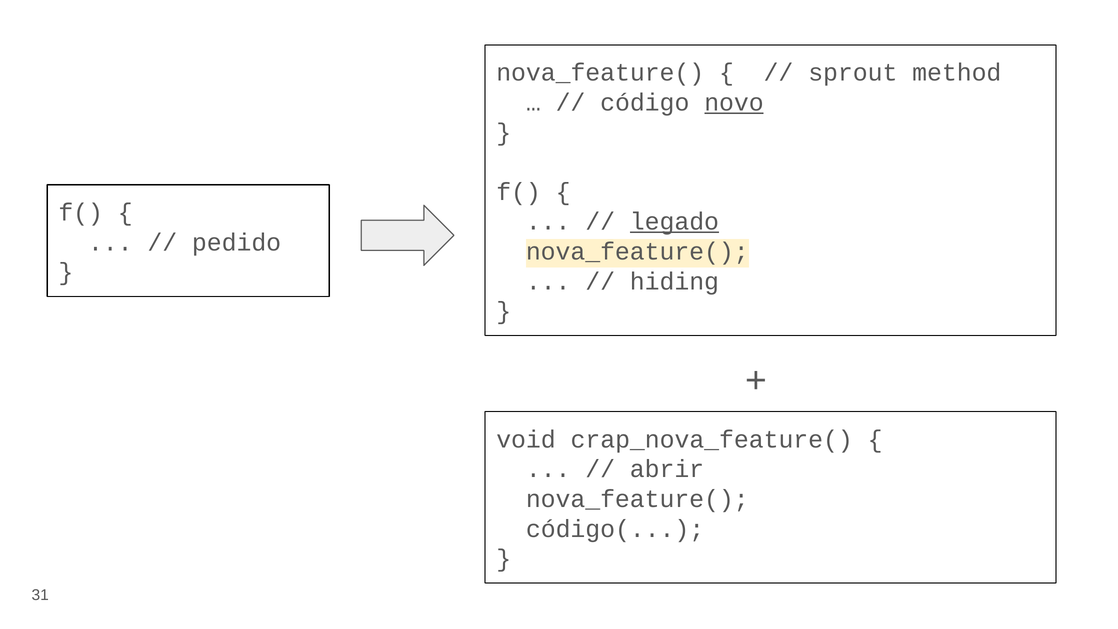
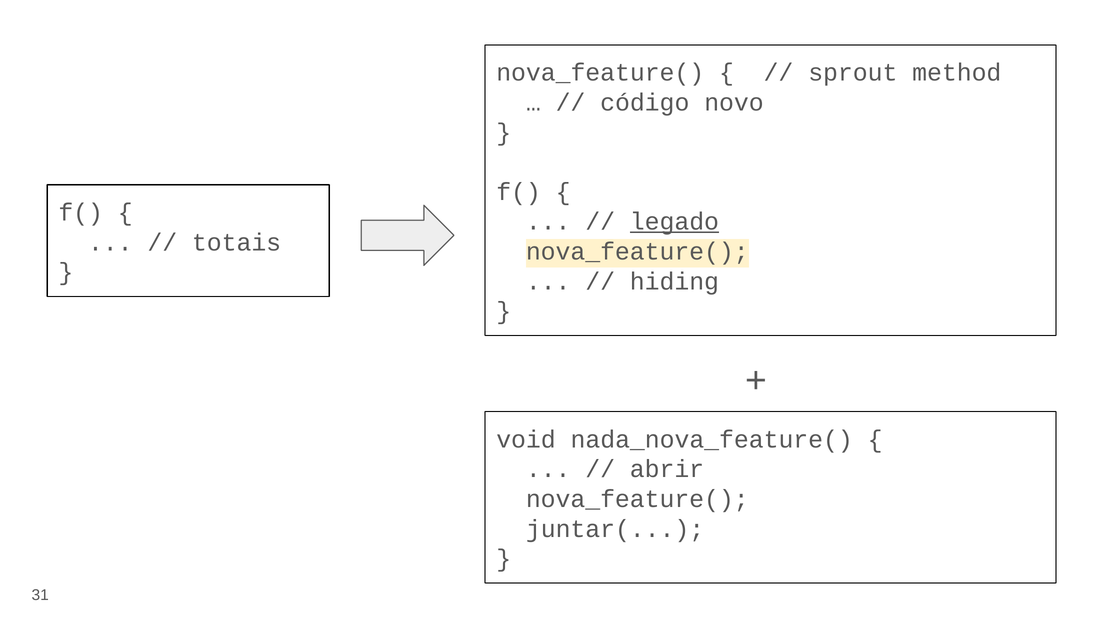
novo underline: present -> none (734, 103)
pedido: pedido -> totais (237, 242)
crap_nova_feature(: crap_nova_feature( -> nada_nova_feature( (712, 439)
código(: código( -> juntar( (615, 529)
